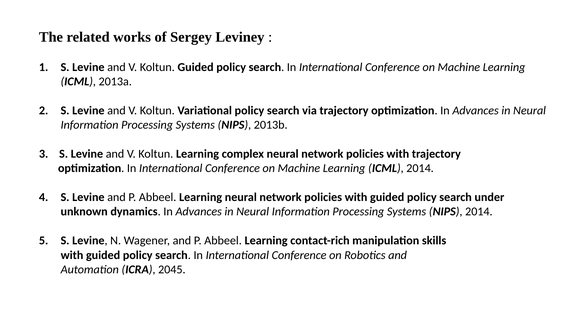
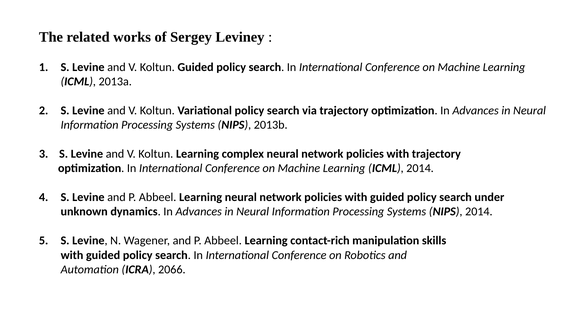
2045: 2045 -> 2066 (172, 270)
